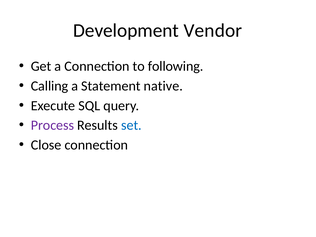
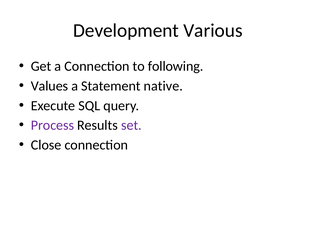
Vendor: Vendor -> Various (213, 31)
Calling: Calling -> Values (50, 86)
set colour: blue -> purple (131, 125)
